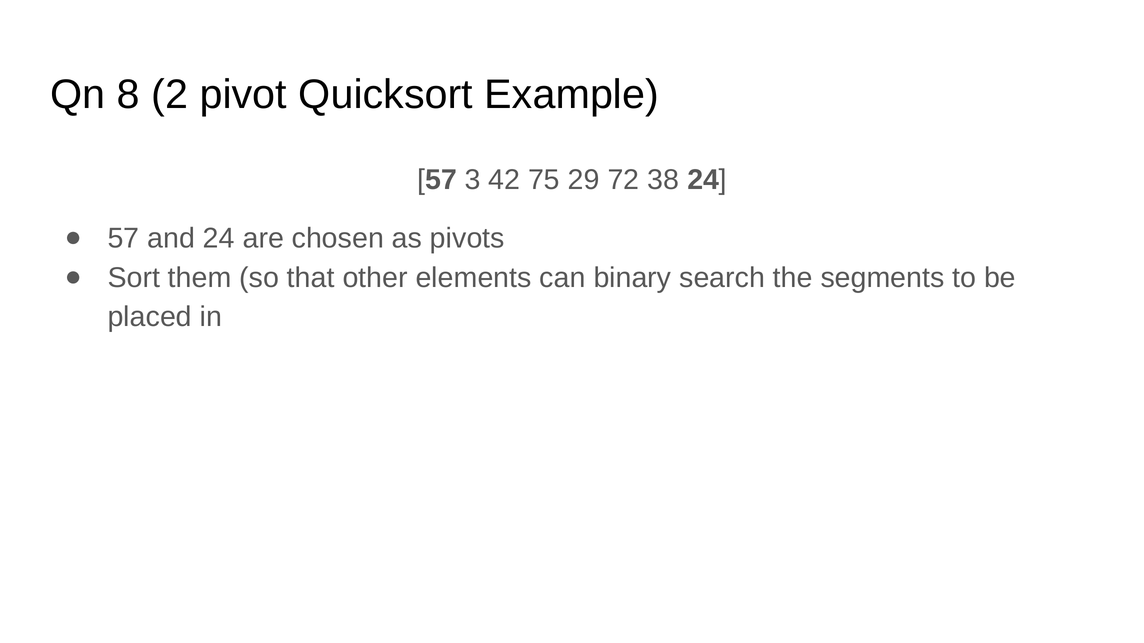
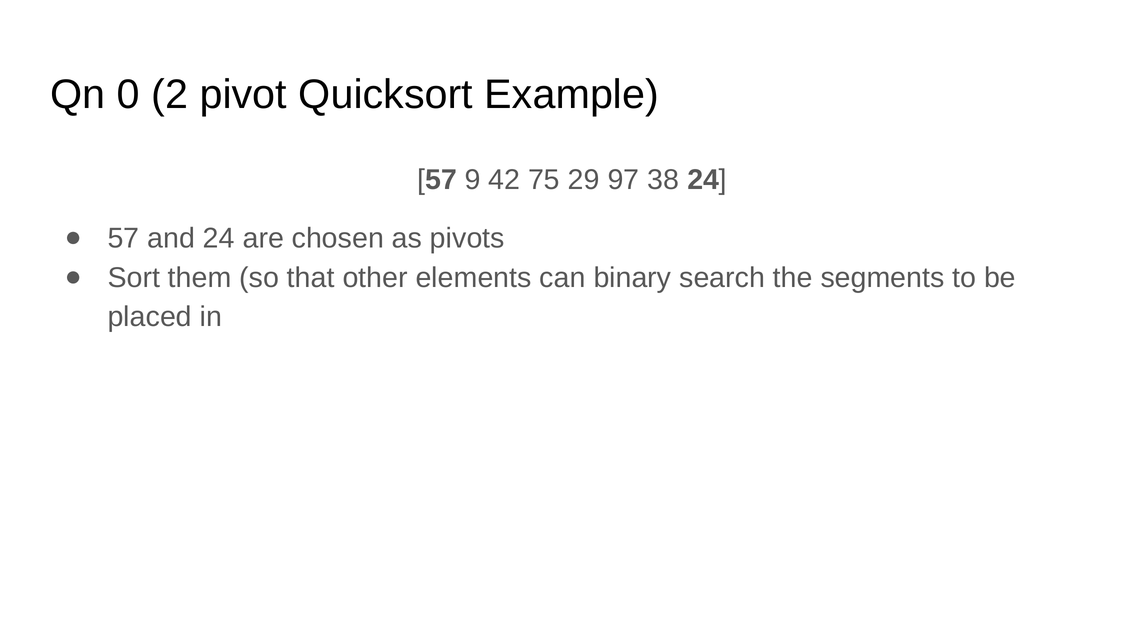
8: 8 -> 0 (128, 95)
3: 3 -> 9 (473, 180)
72: 72 -> 97 (623, 180)
